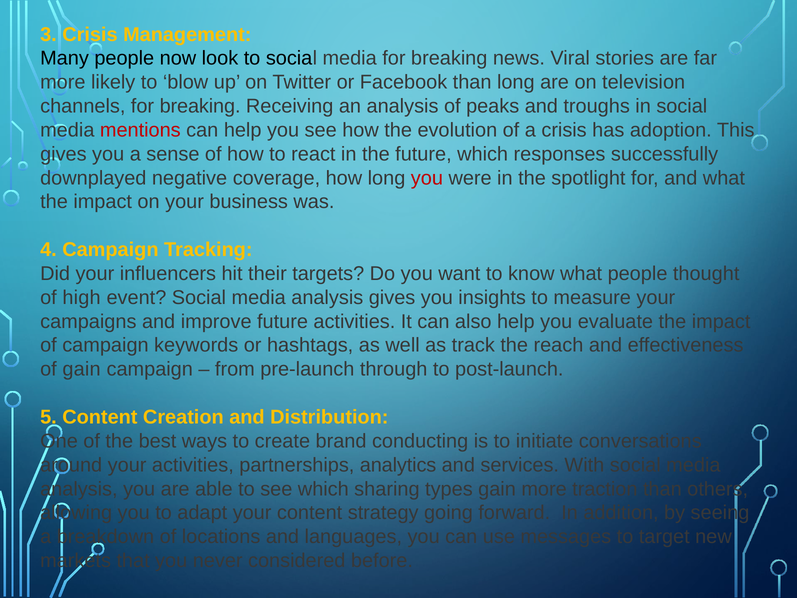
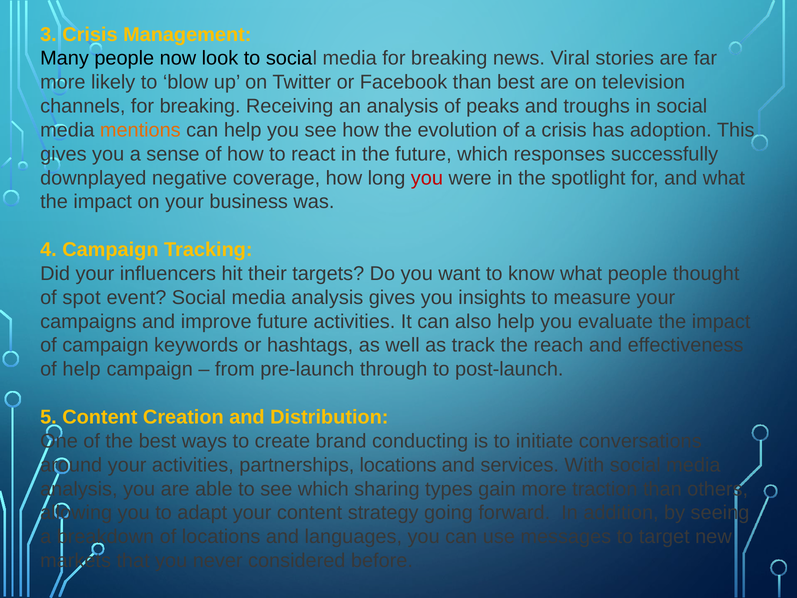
than long: long -> best (516, 82)
mentions colour: red -> orange (140, 130)
high: high -> spot (82, 297)
of gain: gain -> help (82, 369)
partnerships analytics: analytics -> locations (398, 465)
